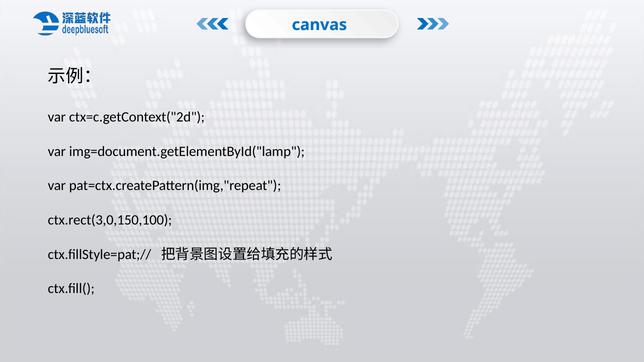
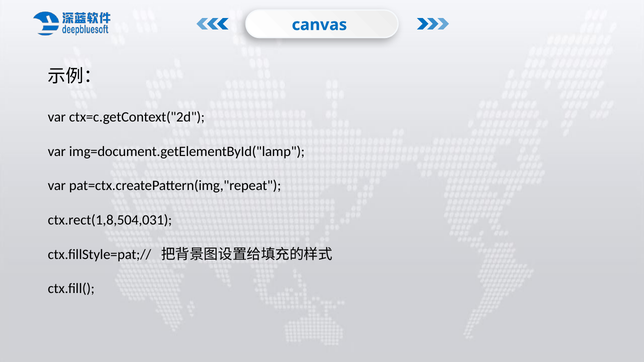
ctx.rect(3,0,150,100: ctx.rect(3,0,150,100 -> ctx.rect(1,8,504,031 (110, 220)
